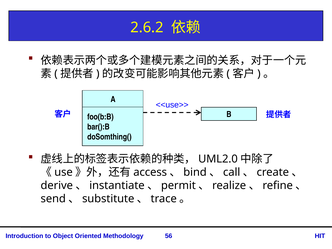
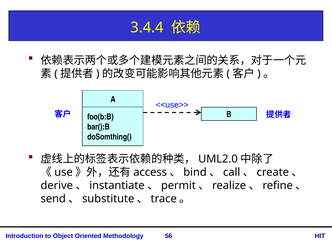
2.6.2: 2.6.2 -> 3.4.4 (147, 28)
